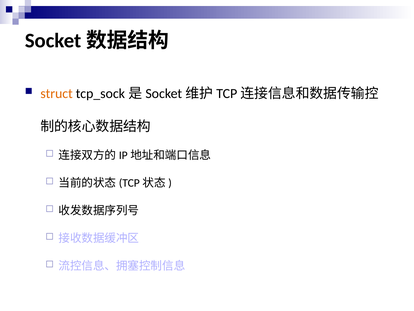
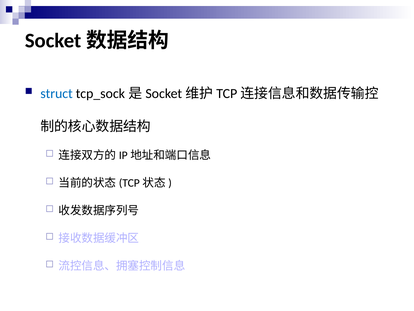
struct colour: orange -> blue (57, 93)
